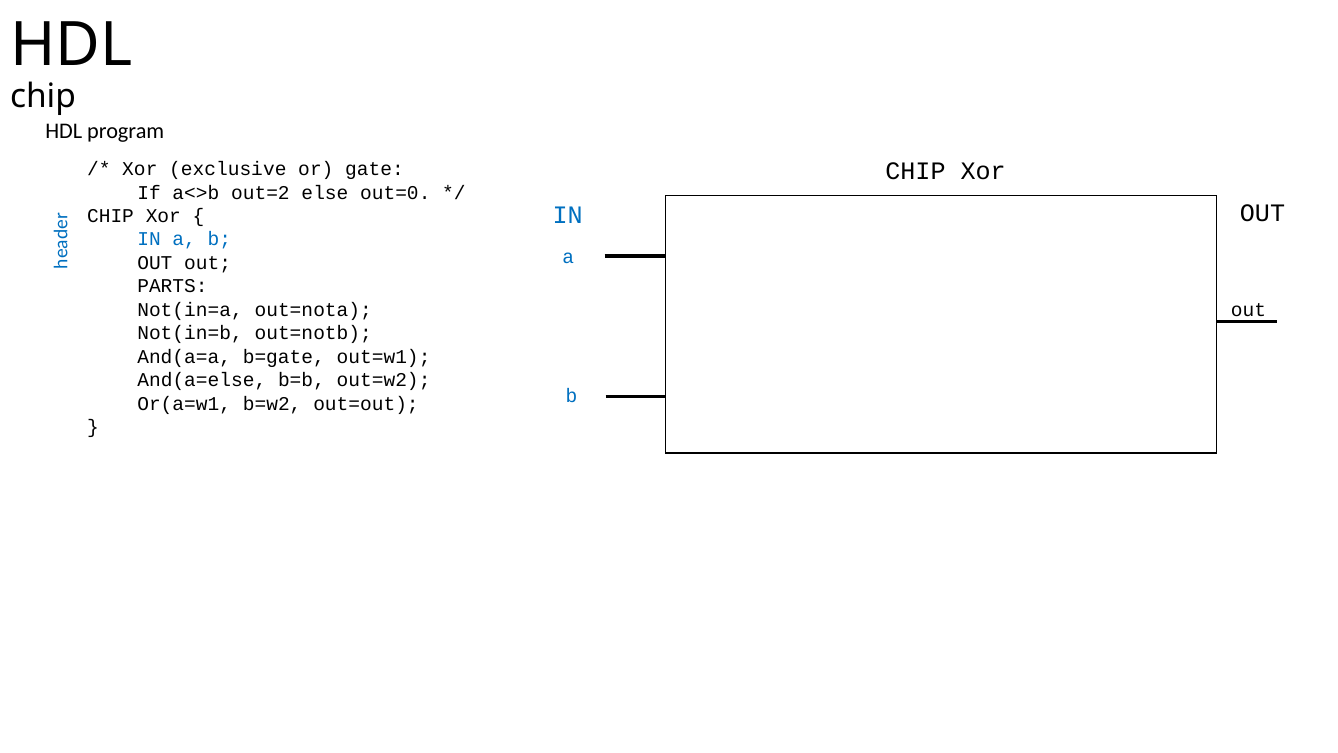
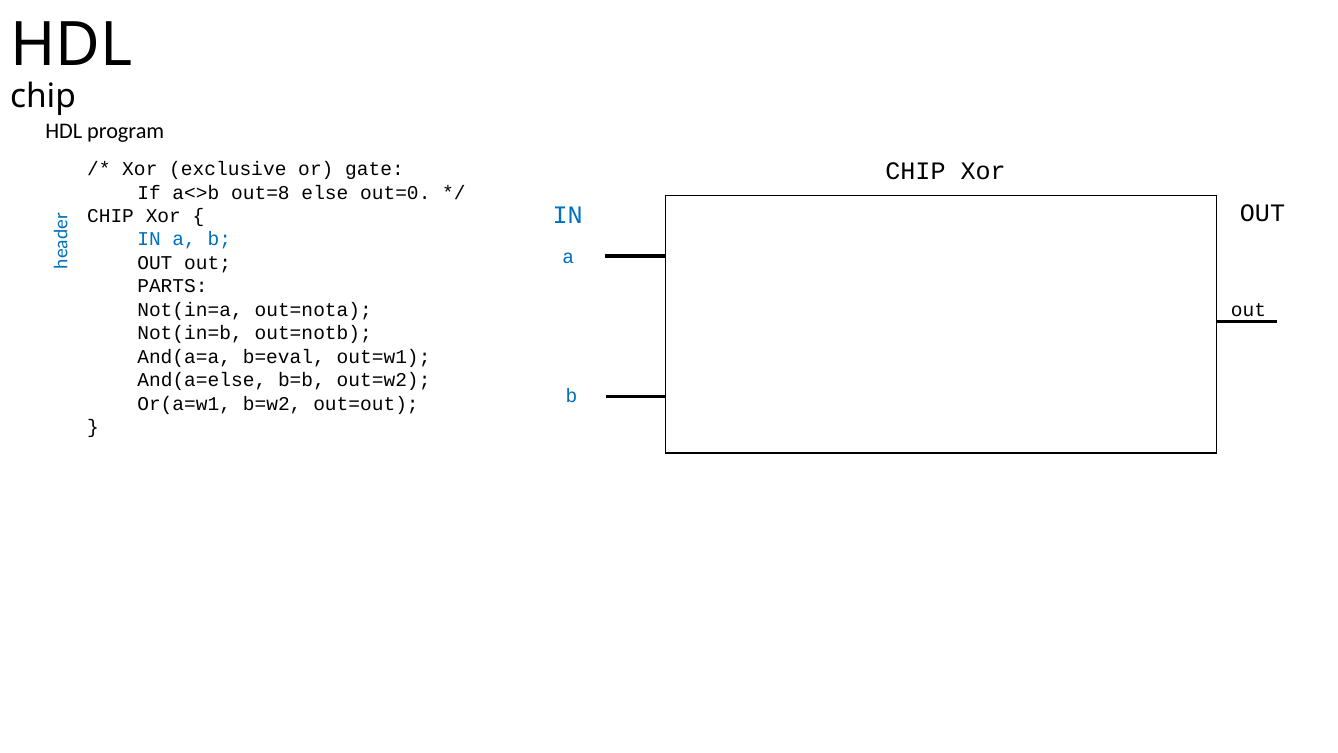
out=2: out=2 -> out=8 (260, 193)
b=gate: b=gate -> b=eval (284, 357)
